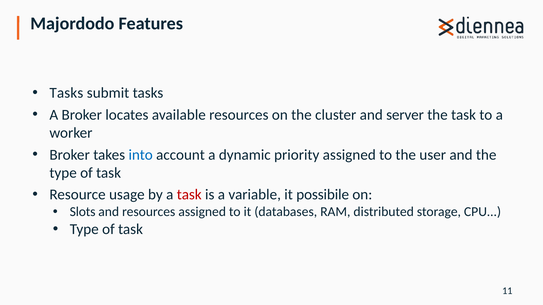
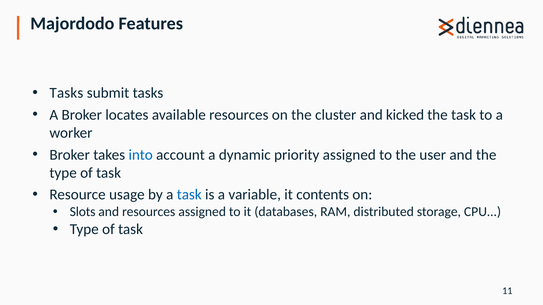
server: server -> kicked (405, 115)
task colour: red -> blue (189, 195)
possibile: possibile -> contents (323, 195)
